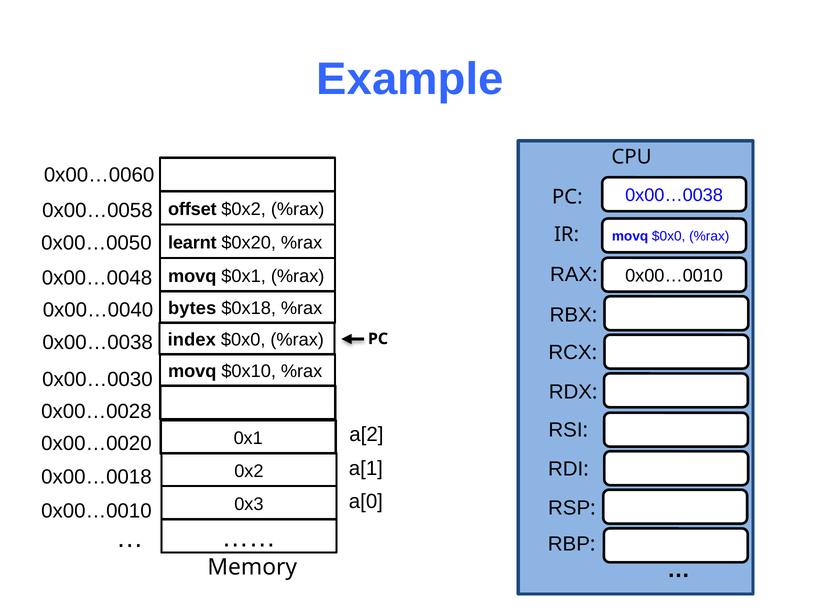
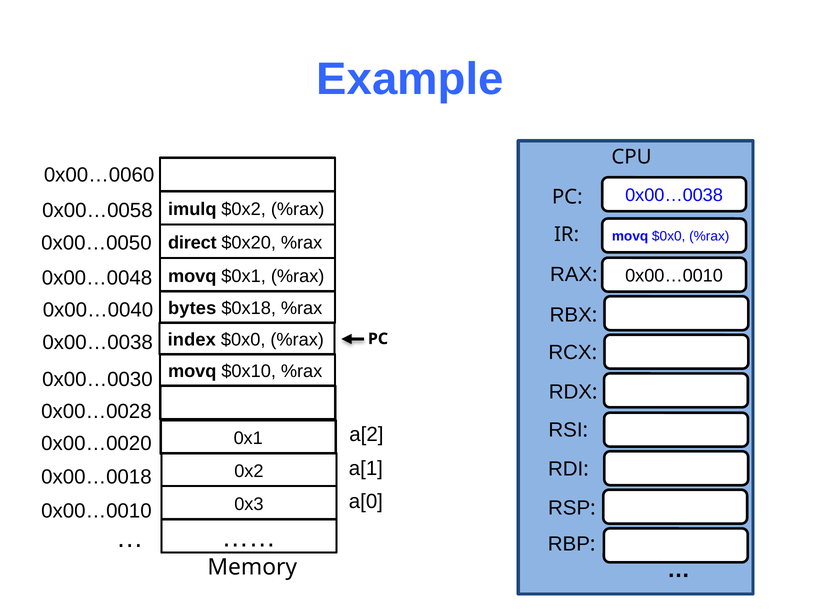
offset: offset -> imulq (192, 209)
learnt: learnt -> direct (192, 243)
